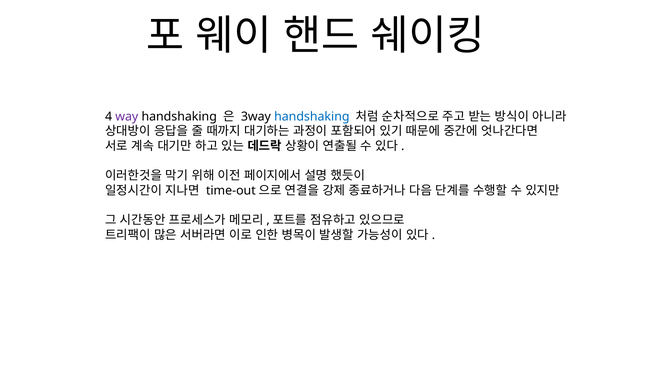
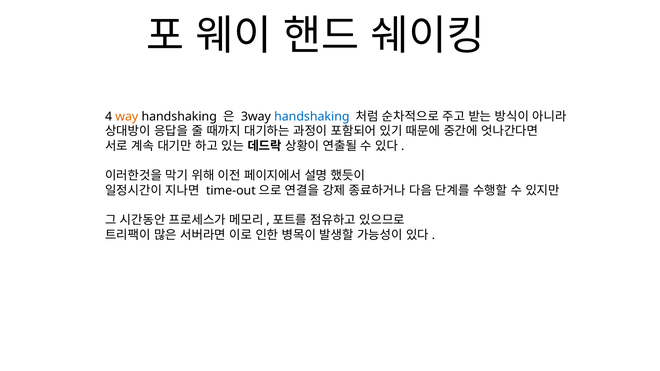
way colour: purple -> orange (127, 117)
